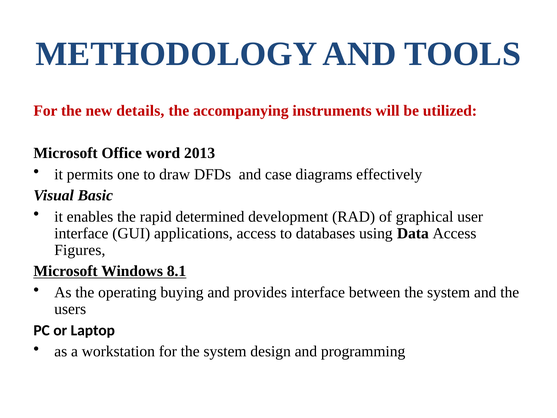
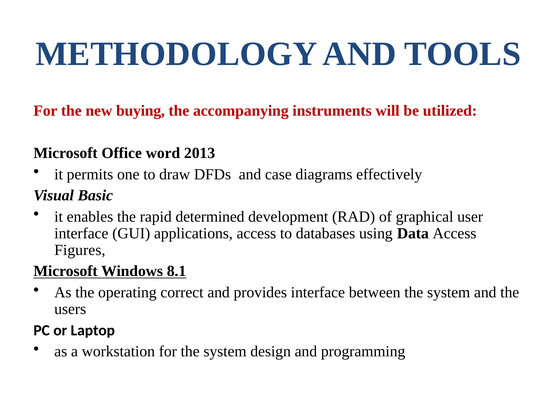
details: details -> buying (140, 111)
buying: buying -> correct (182, 292)
